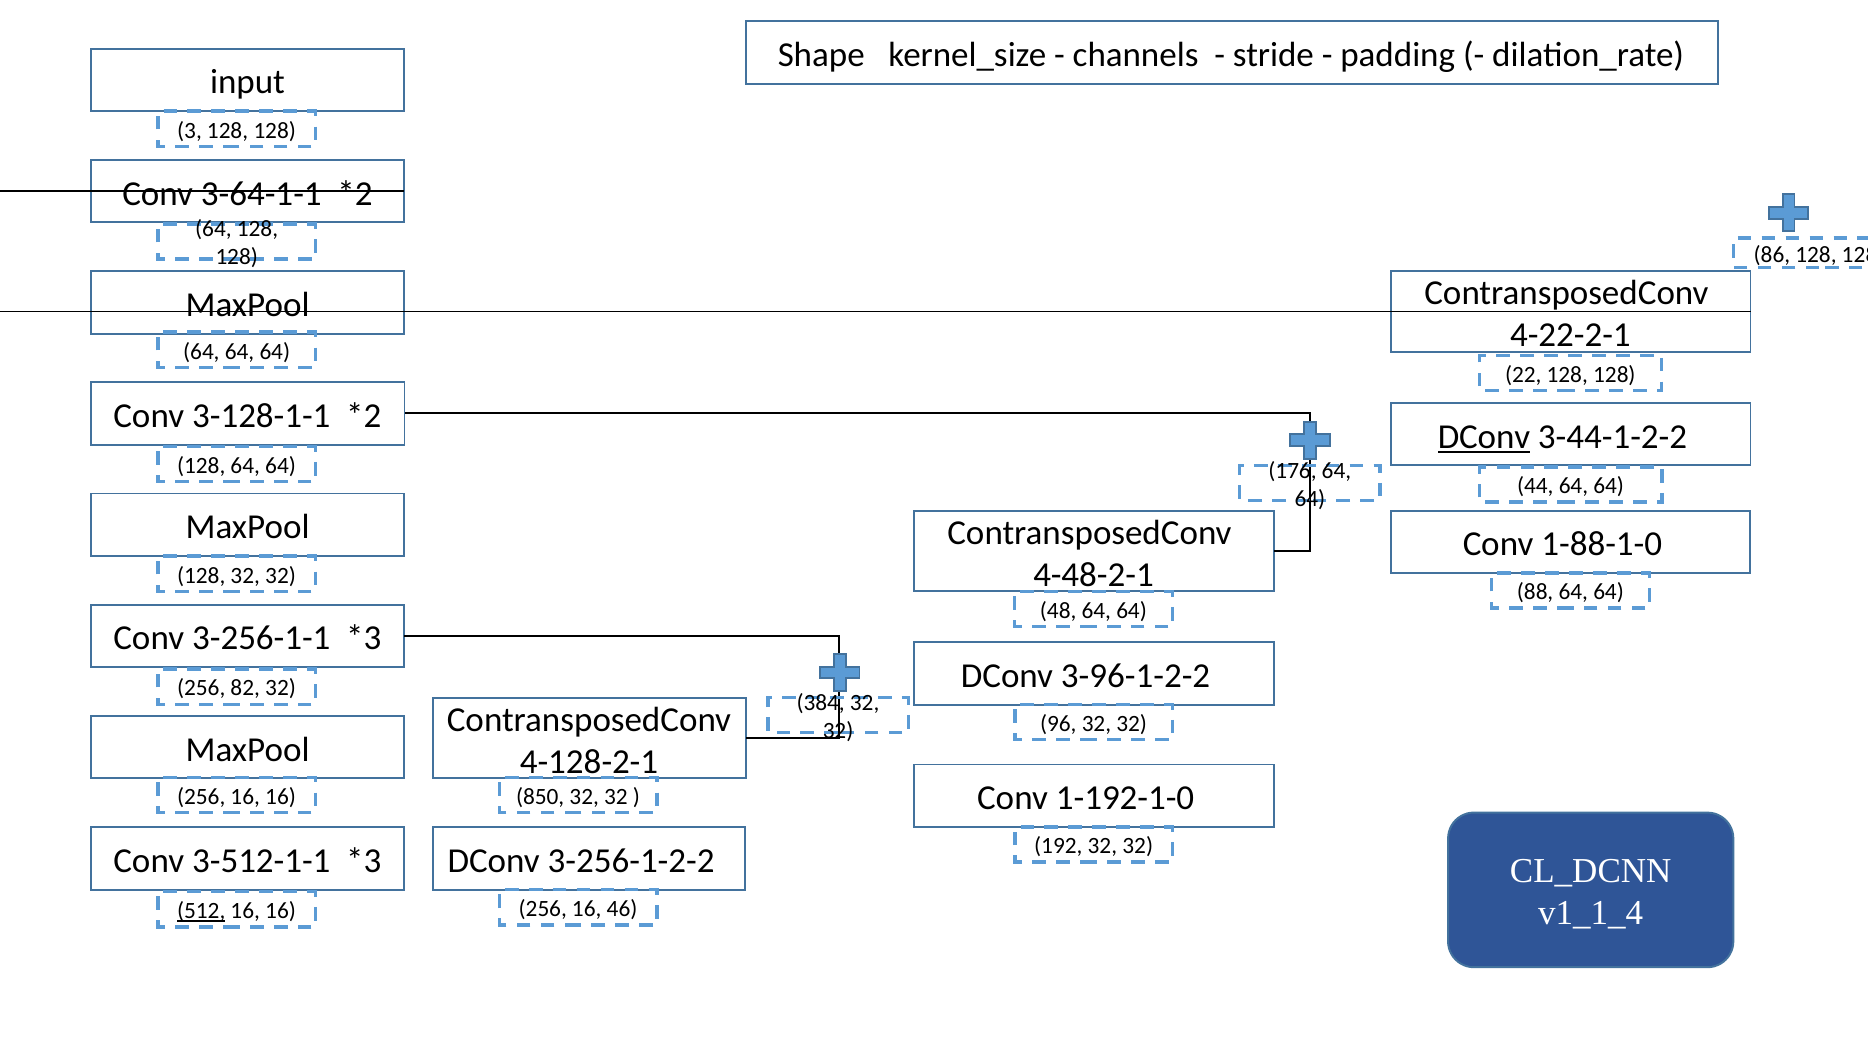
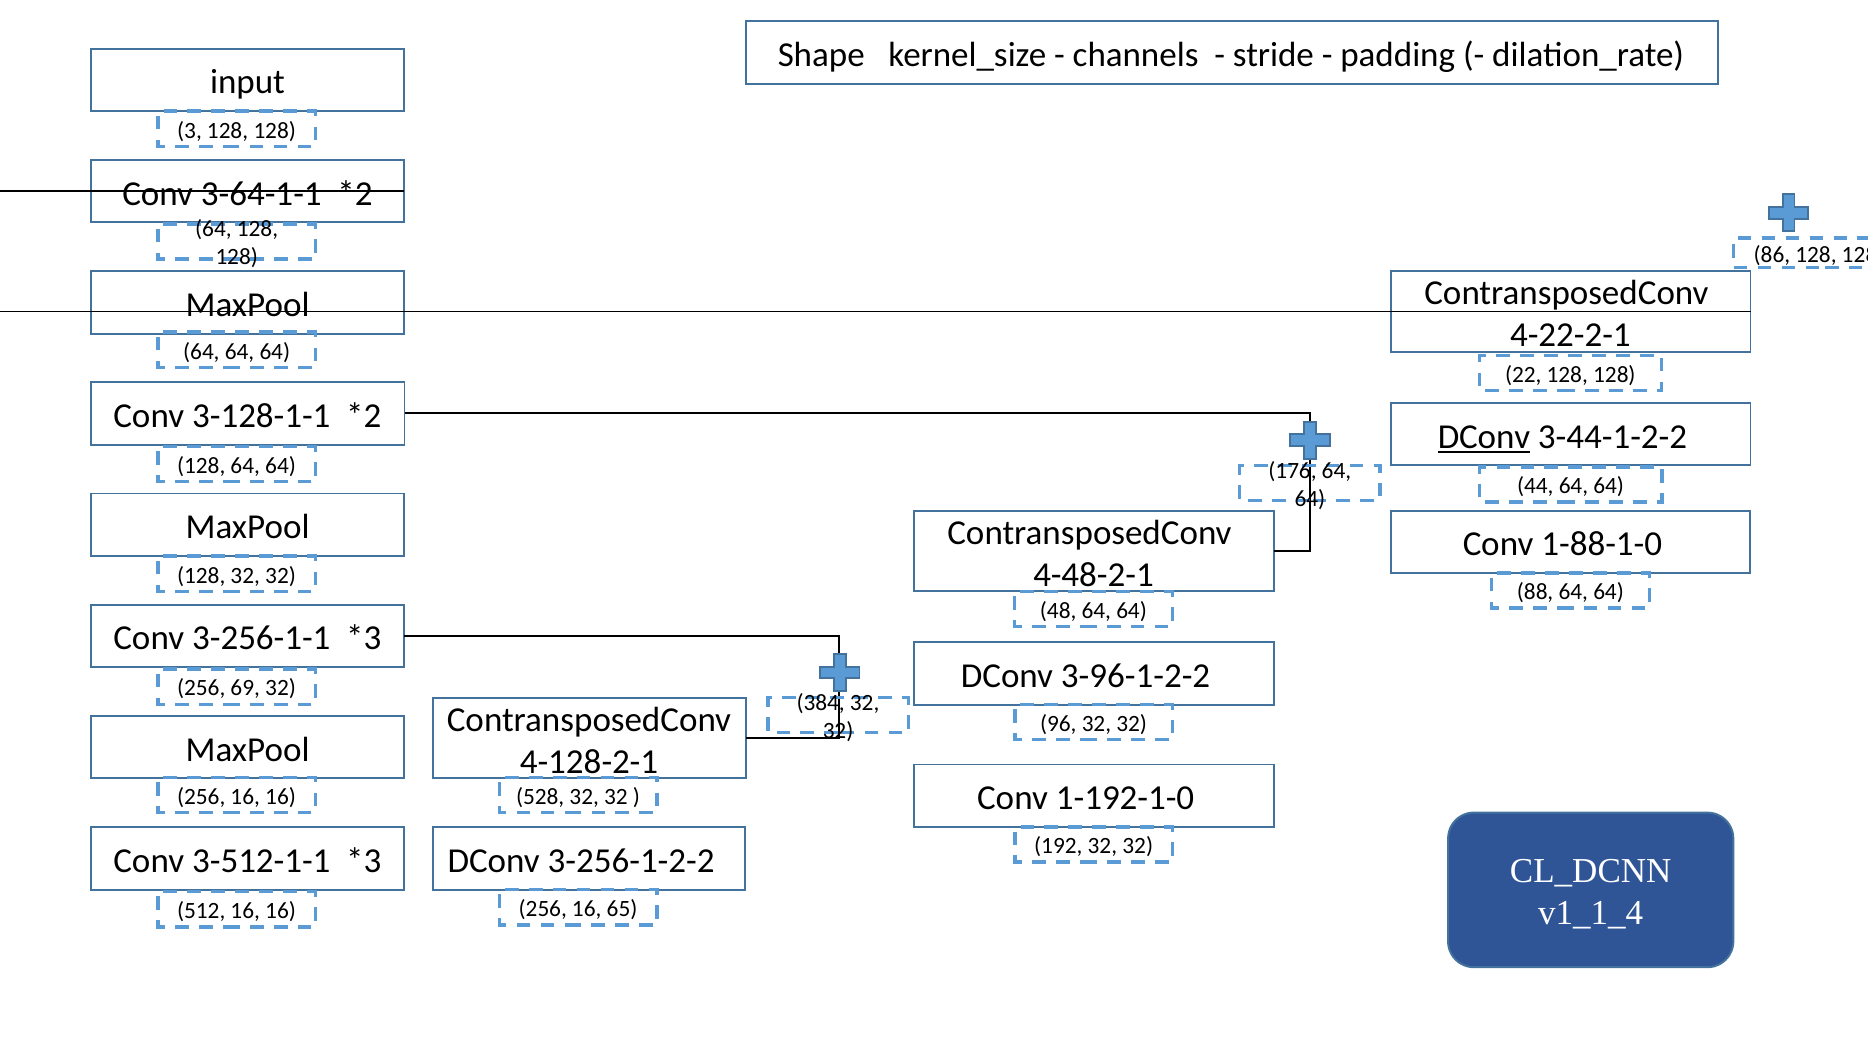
82: 82 -> 69 (245, 689)
850: 850 -> 528 (540, 797)
46: 46 -> 65 (622, 910)
512 underline: present -> none (201, 911)
